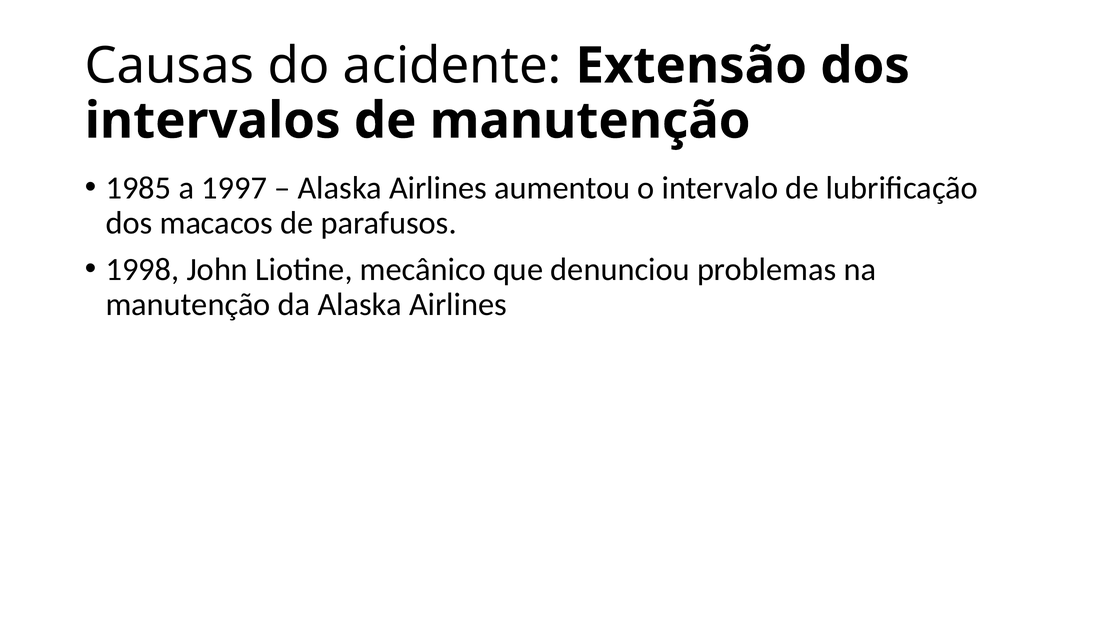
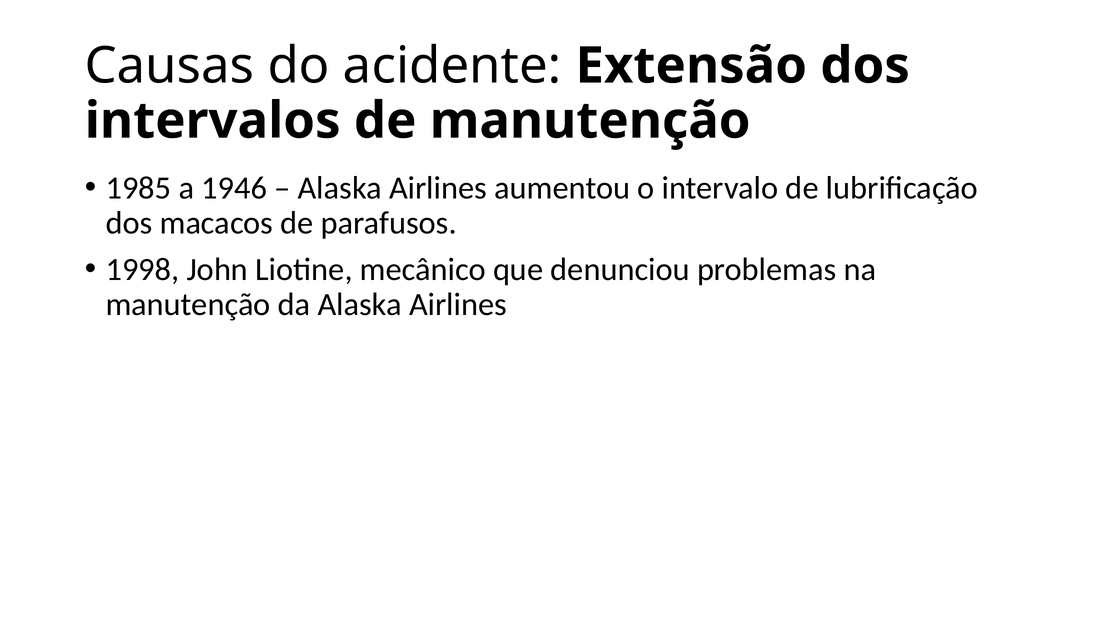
1997: 1997 -> 1946 (234, 188)
